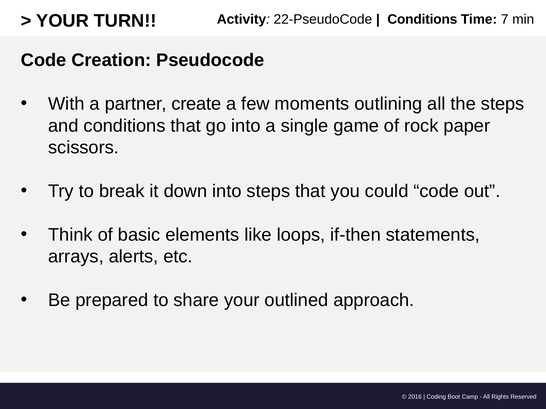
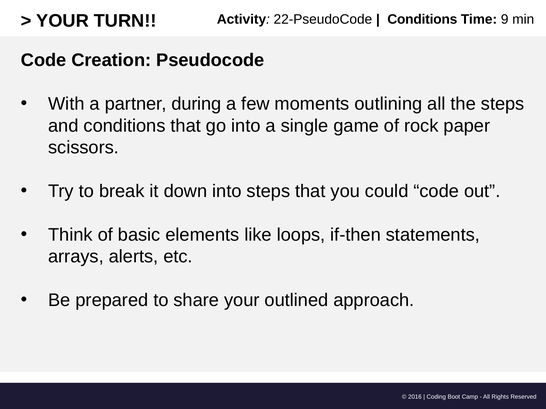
7: 7 -> 9 (505, 19)
create: create -> during (196, 104)
